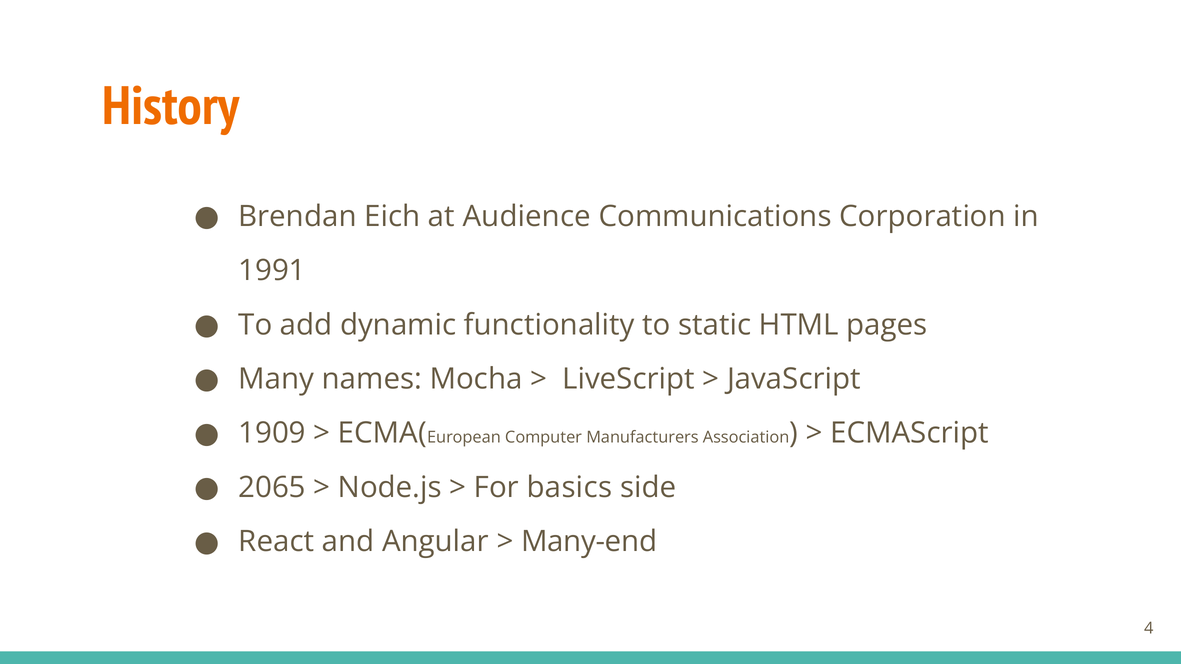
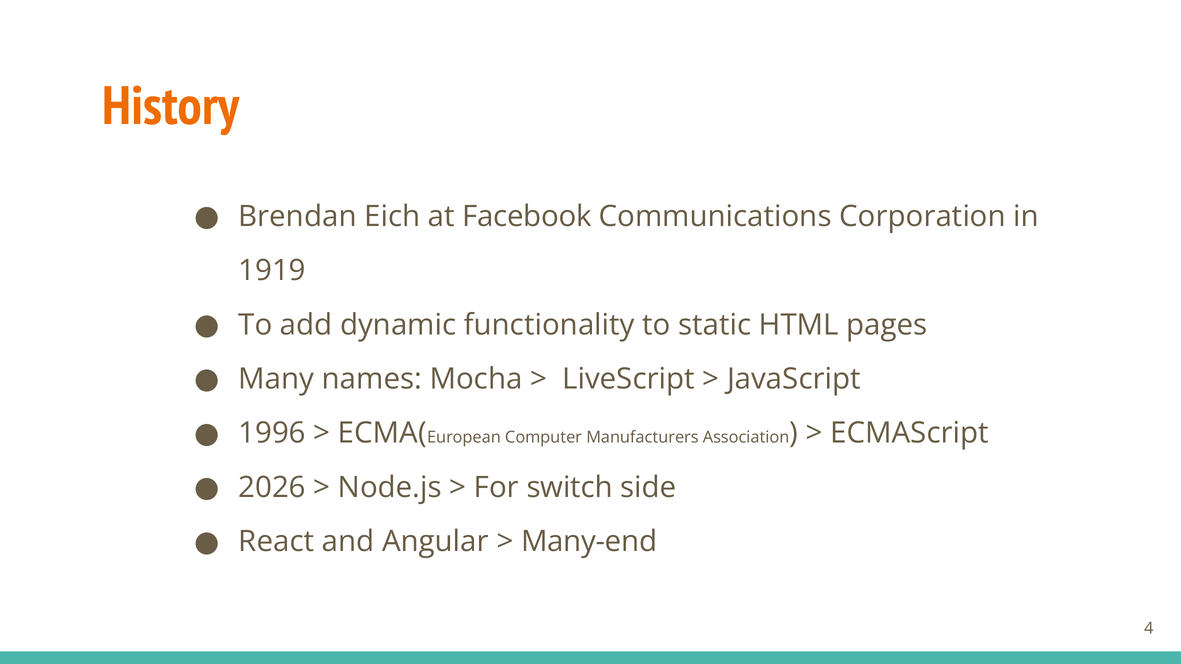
Audience: Audience -> Facebook (527, 217)
1991: 1991 -> 1919 (272, 271)
1909: 1909 -> 1996 (272, 433)
2065: 2065 -> 2026 (272, 488)
basics: basics -> switch (570, 488)
